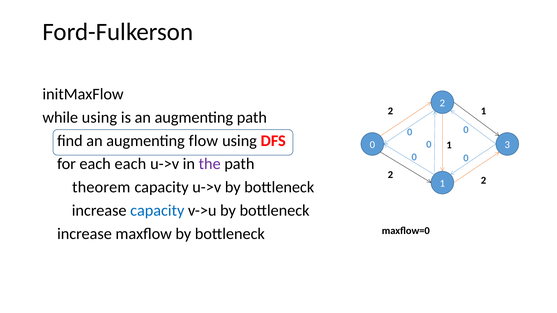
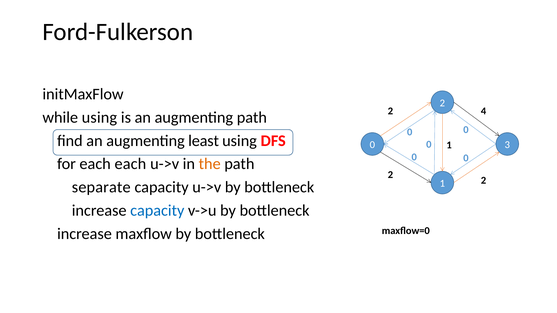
2 1: 1 -> 4 (483, 111)
flow: flow -> least (204, 141)
the colour: purple -> orange (210, 164)
theorem: theorem -> separate (101, 187)
